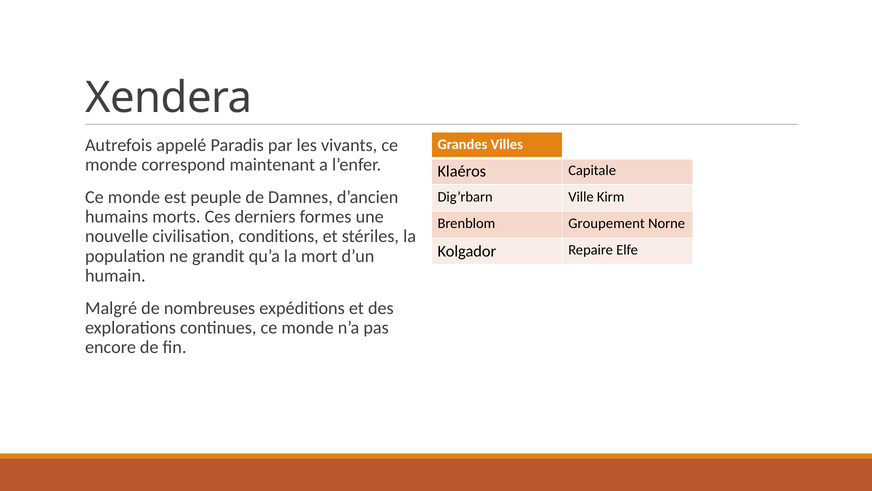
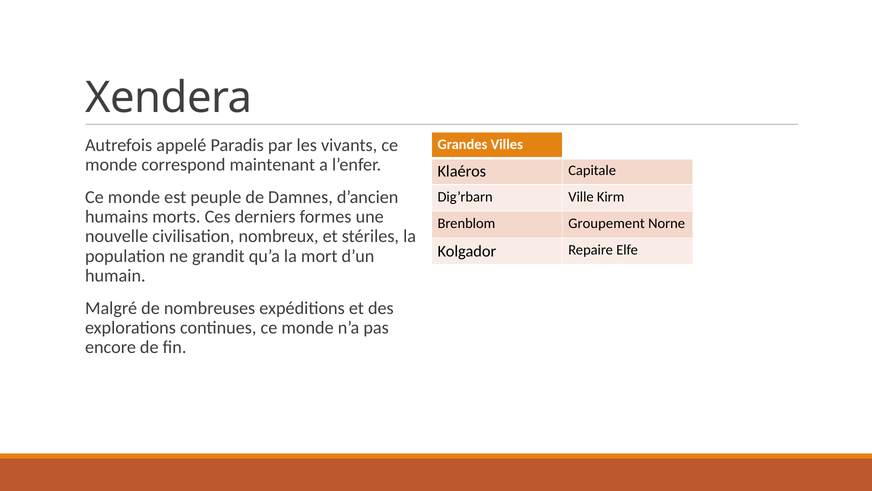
conditions: conditions -> nombreux (279, 236)
